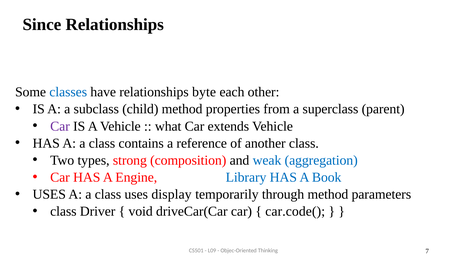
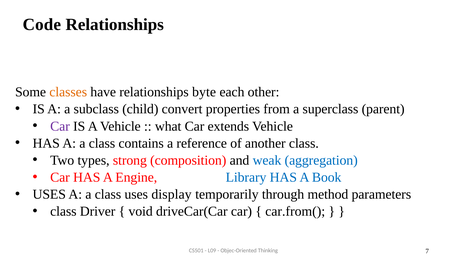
Since: Since -> Code (42, 24)
classes colour: blue -> orange (68, 92)
child method: method -> convert (182, 109)
car.code(: car.code( -> car.from( (295, 212)
